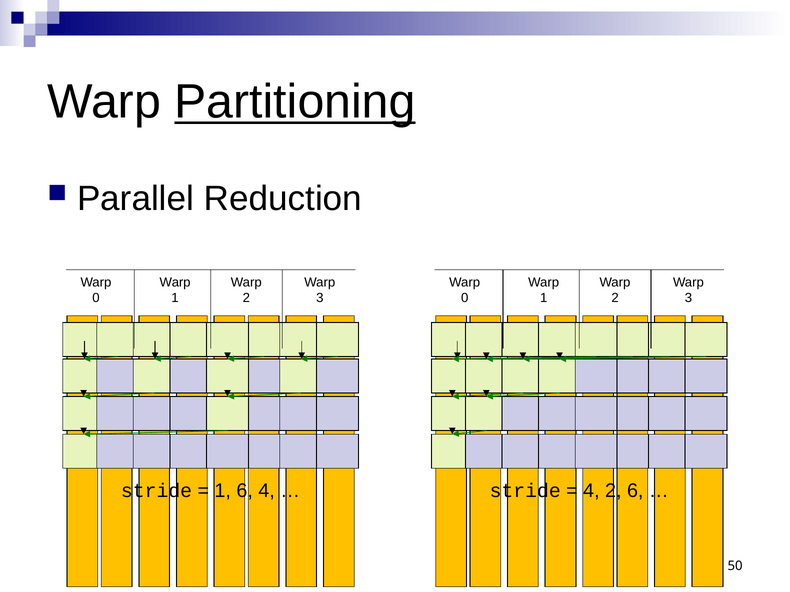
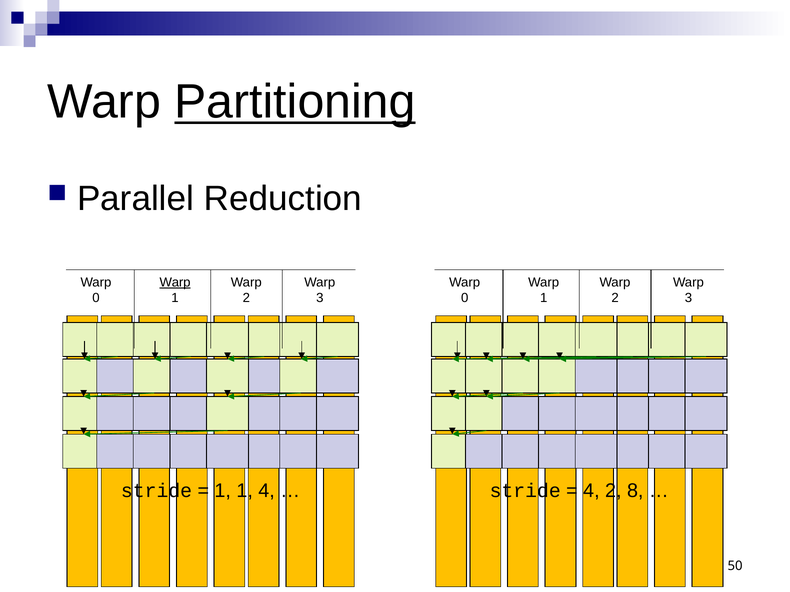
Warp underline: none -> present (175, 283)
1 6: 6 -> 1 (245, 491)
2 6: 6 -> 8 (635, 491)
